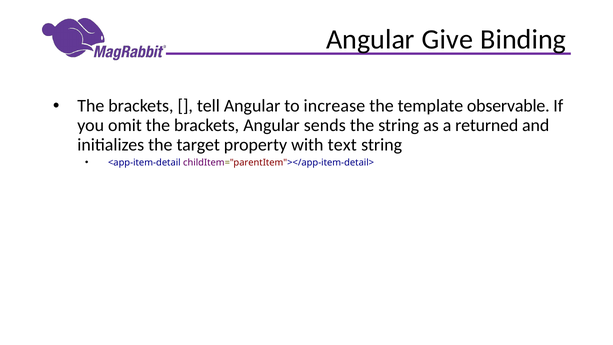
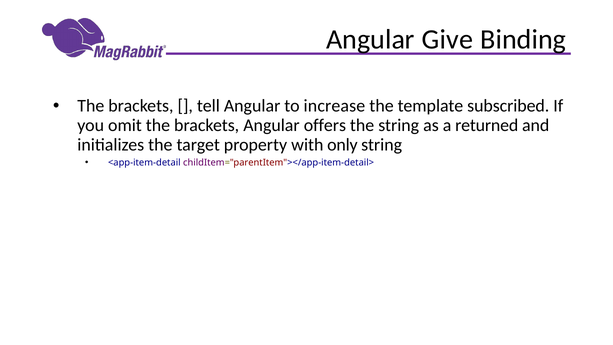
observable: observable -> subscribed (508, 106)
sends: sends -> offers (325, 125)
text: text -> only (342, 145)
